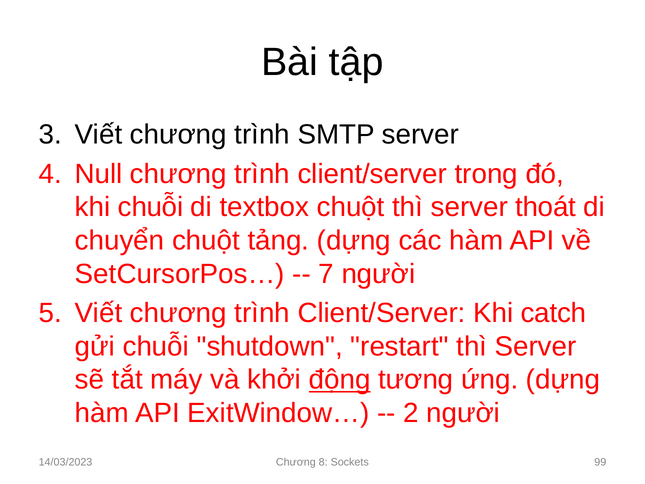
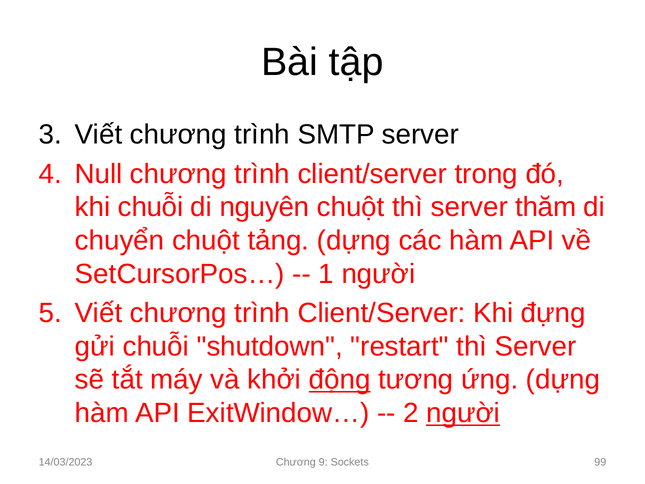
textbox: textbox -> nguyên (265, 207)
thoát: thoát -> thăm (546, 207)
7: 7 -> 1 (326, 274)
catch: catch -> đựng (553, 313)
người underline: none -> present (463, 413)
8: 8 -> 9 (323, 462)
